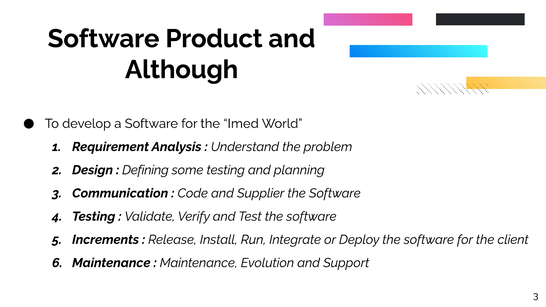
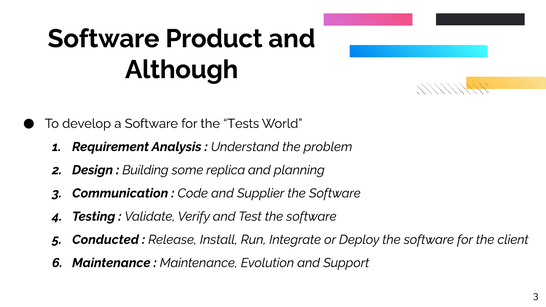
Imed: Imed -> Tests (241, 124)
Defining: Defining -> Building (145, 170)
some testing: testing -> replica (226, 170)
Increments: Increments -> Conducted (106, 240)
